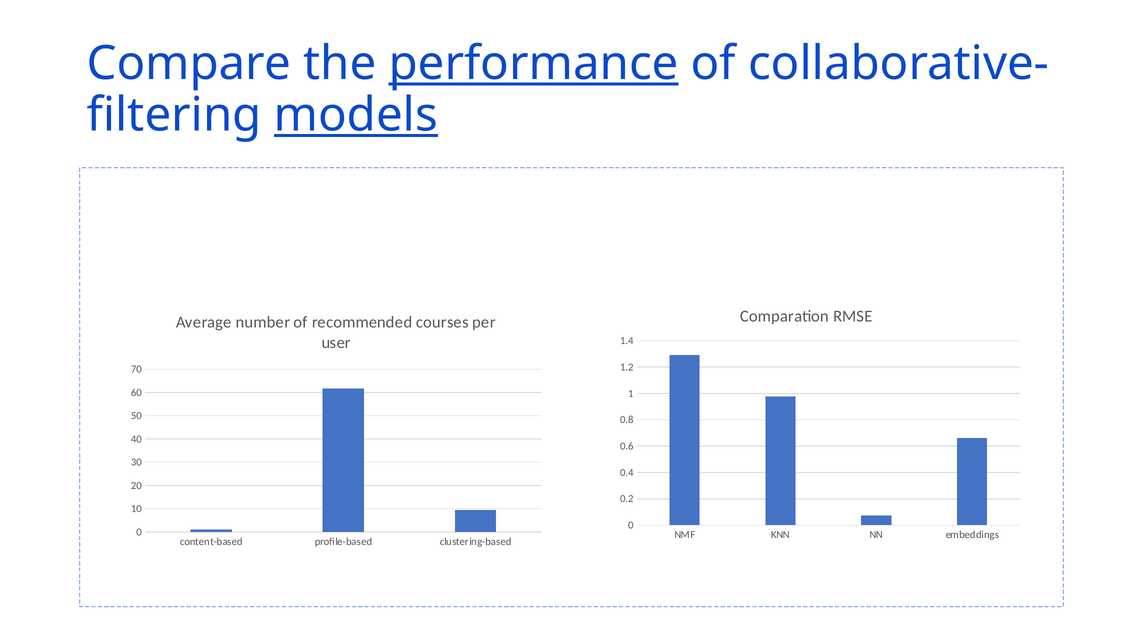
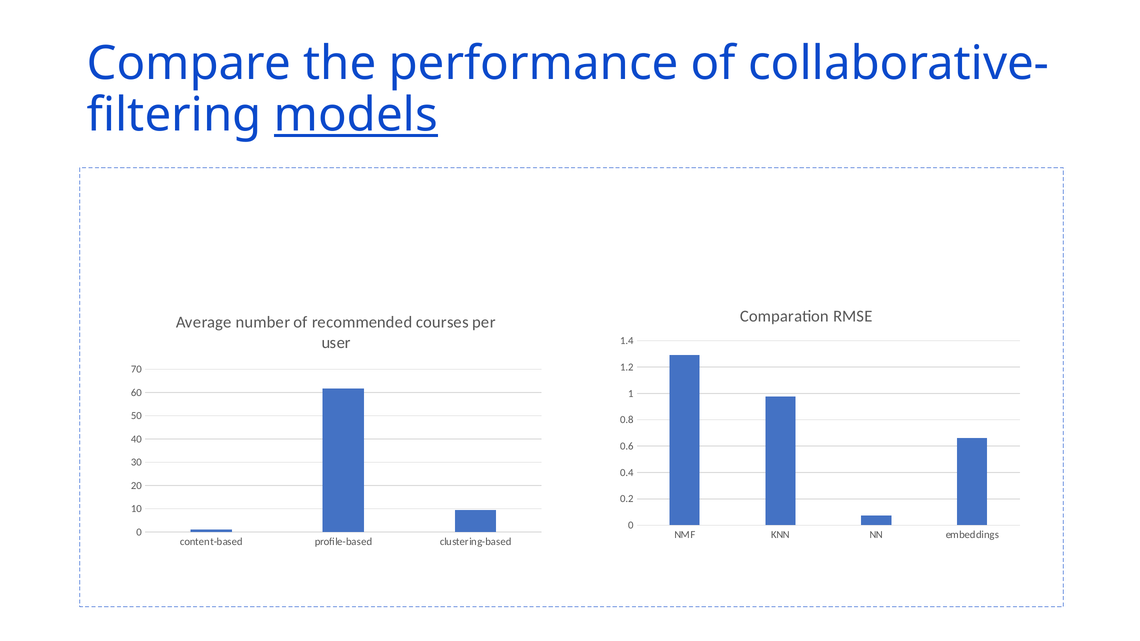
performance underline: present -> none (534, 64)
